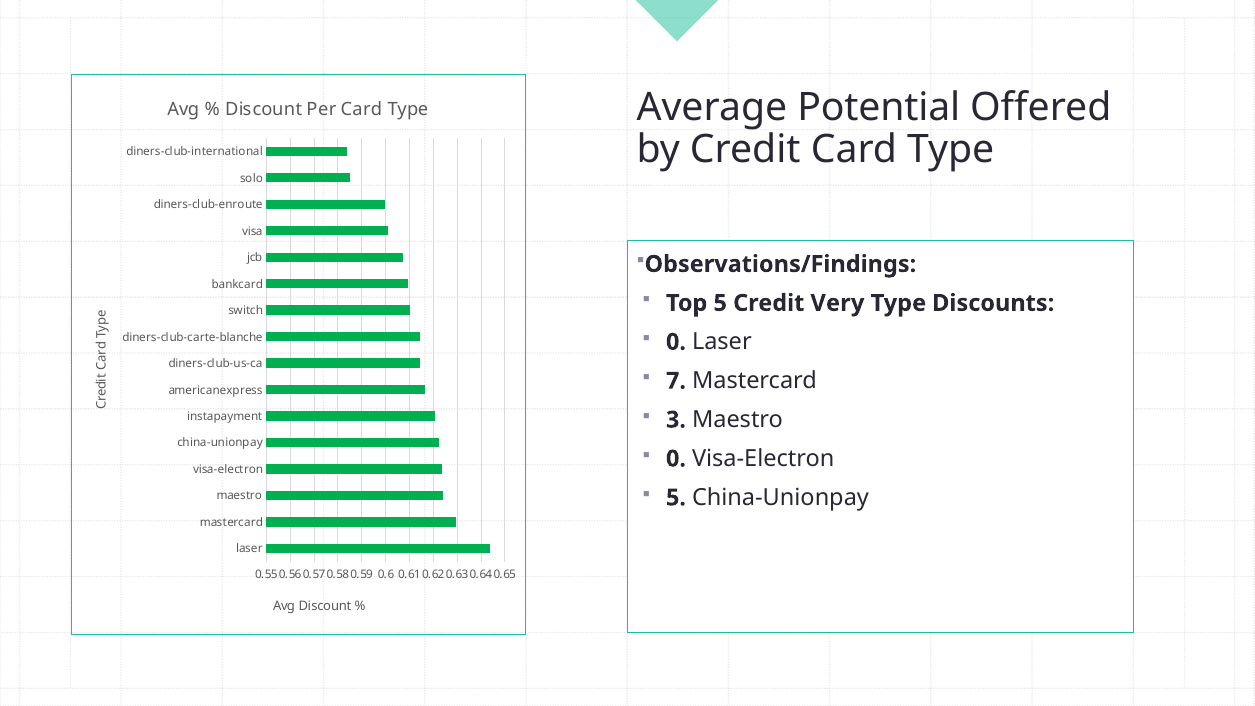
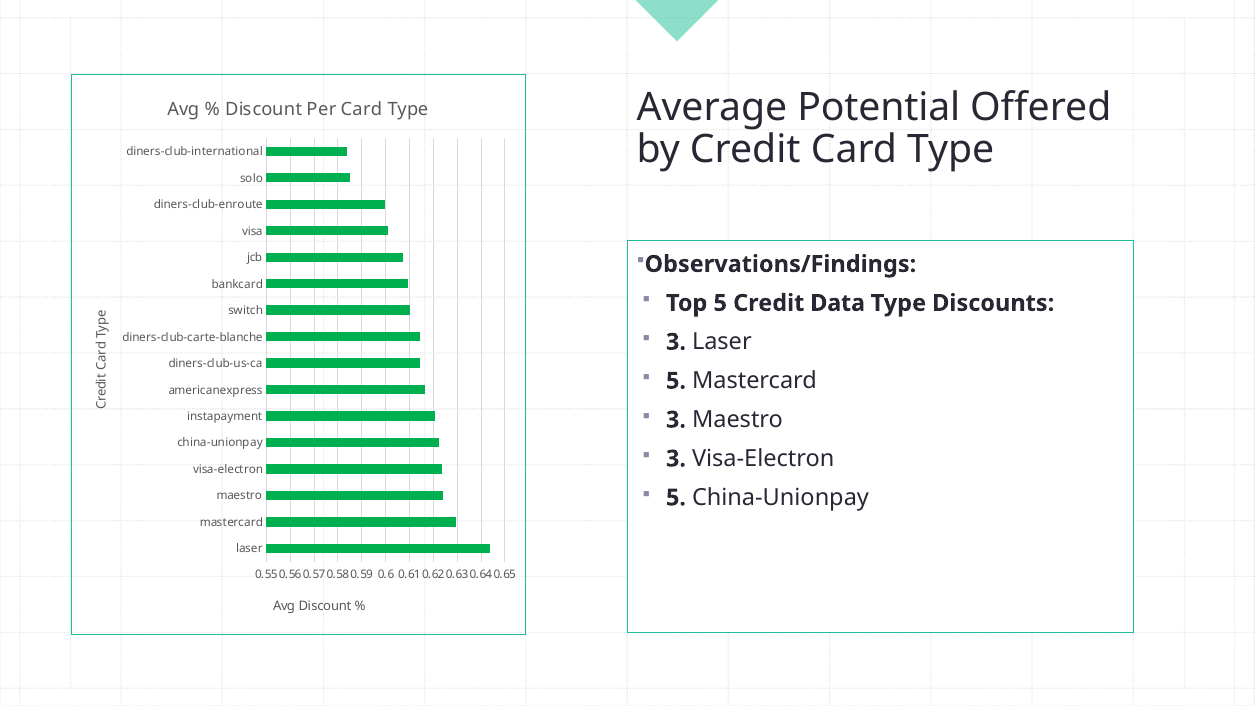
Very: Very -> Data (838, 303)
0: 0 -> 3 (676, 342)
7: 7 -> 5 (676, 381)
0: 0 -> 3 (676, 459)
